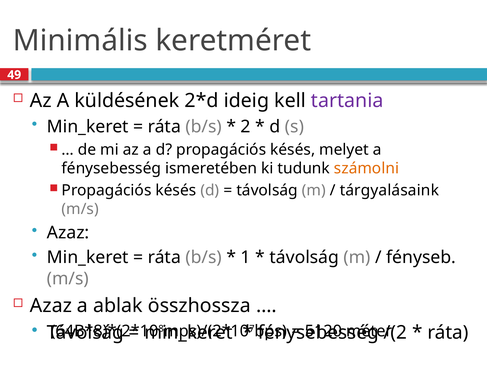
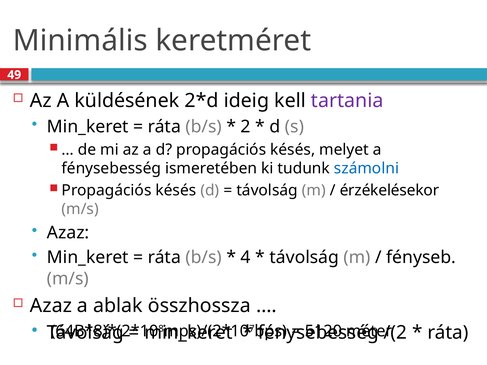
számolni colour: orange -> blue (366, 168)
tárgyalásaink: tárgyalásaink -> érzékelésekor (389, 190)
1: 1 -> 4 (246, 258)
